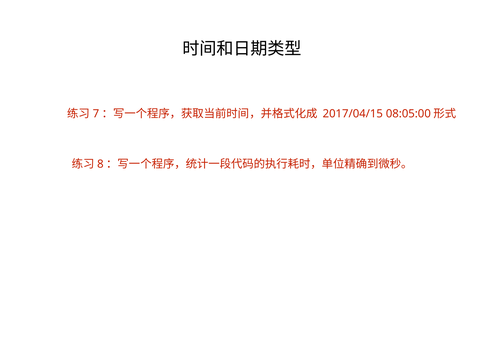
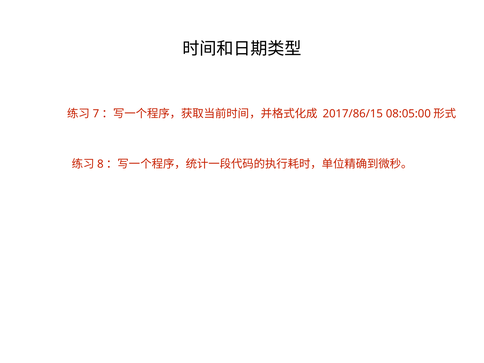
2017/04/15: 2017/04/15 -> 2017/86/15 (353, 114)
